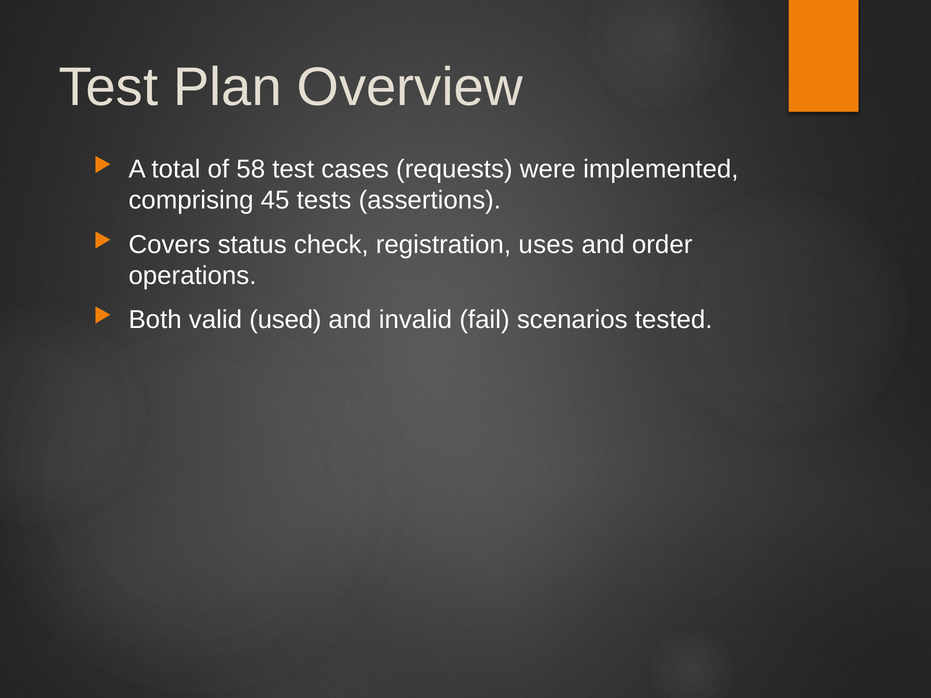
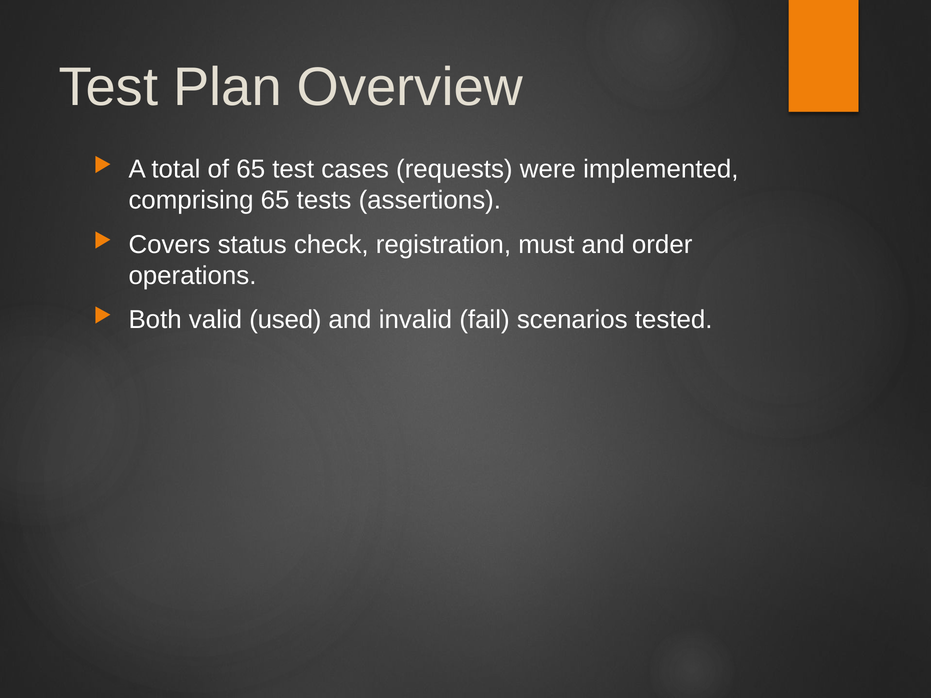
of 58: 58 -> 65 (251, 169)
comprising 45: 45 -> 65 (275, 201)
uses: uses -> must (546, 245)
